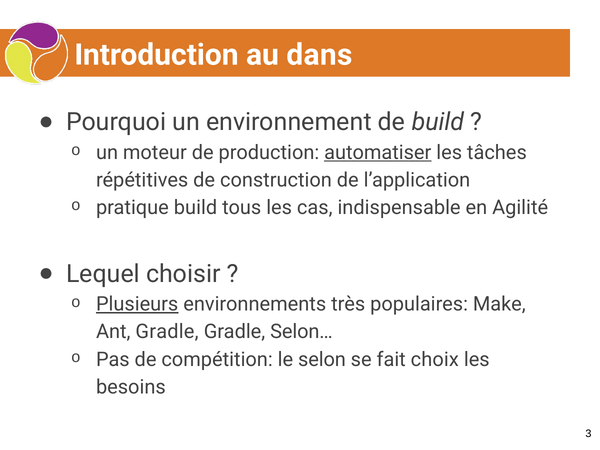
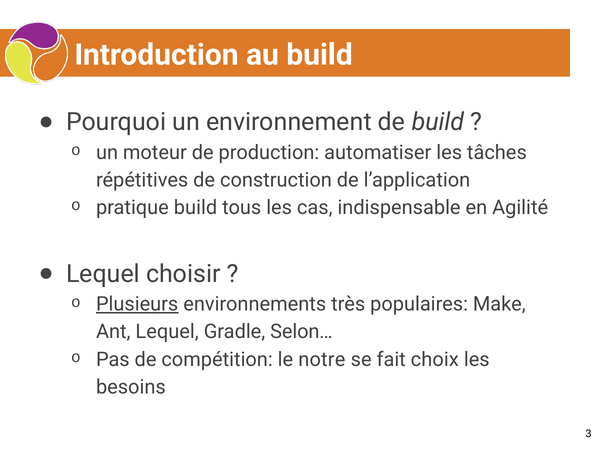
au dans: dans -> build (320, 55)
automatiser underline: present -> none (378, 152)
Ant Gradle: Gradle -> Lequel (167, 332)
selon: selon -> notre (322, 359)
